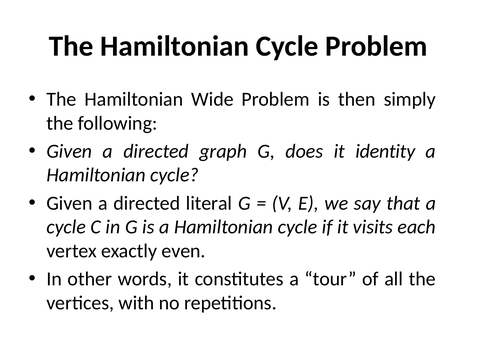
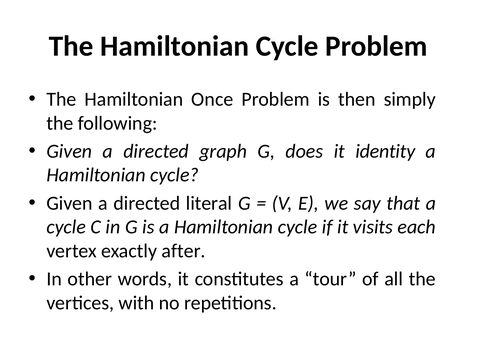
Wide: Wide -> Once (212, 99)
even: even -> after (184, 251)
